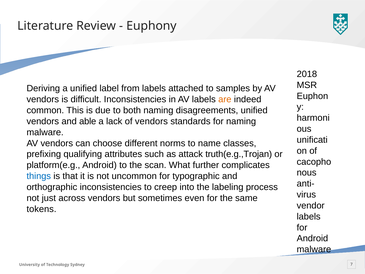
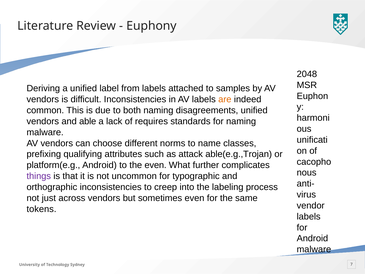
2018: 2018 -> 2048 (307, 74)
of vendors: vendors -> requires (151, 121)
truth(e.g.,Trojan: truth(e.g.,Trojan -> able(e.g.,Trojan (239, 154)
the scan: scan -> even (156, 165)
things colour: blue -> purple (39, 176)
